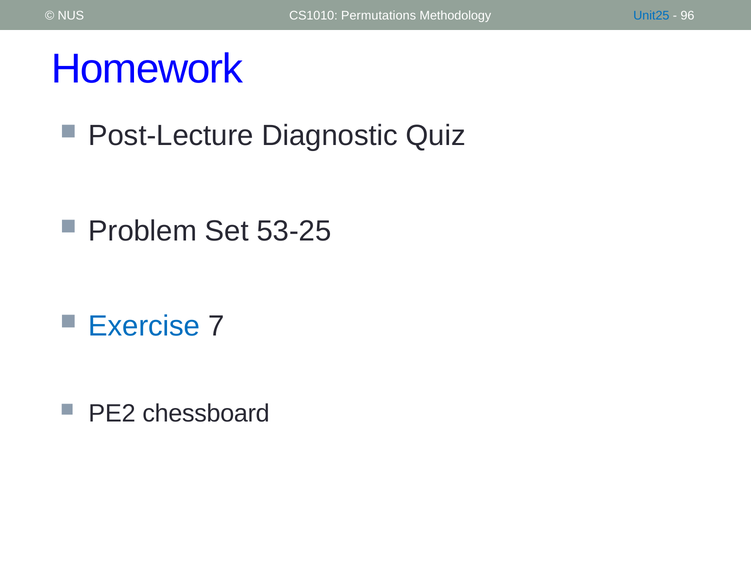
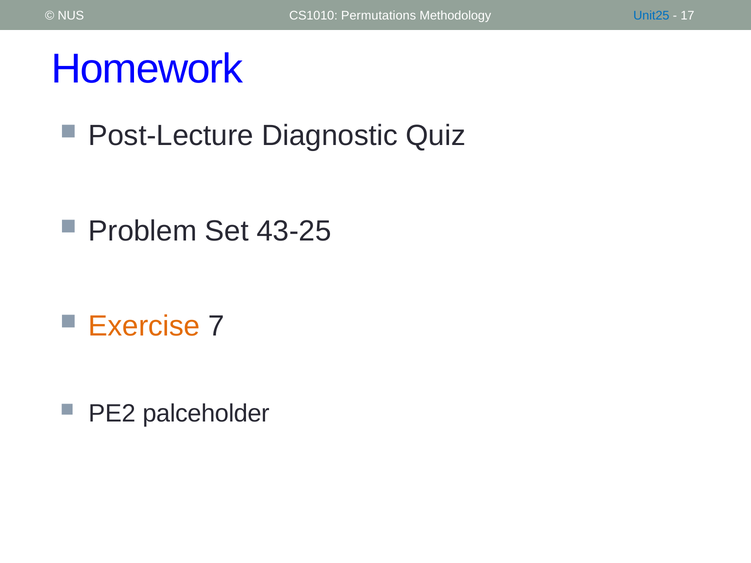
96: 96 -> 17 (687, 16)
53-25: 53-25 -> 43-25 (294, 231)
Exercise colour: blue -> orange (144, 326)
chessboard: chessboard -> palceholder (206, 414)
